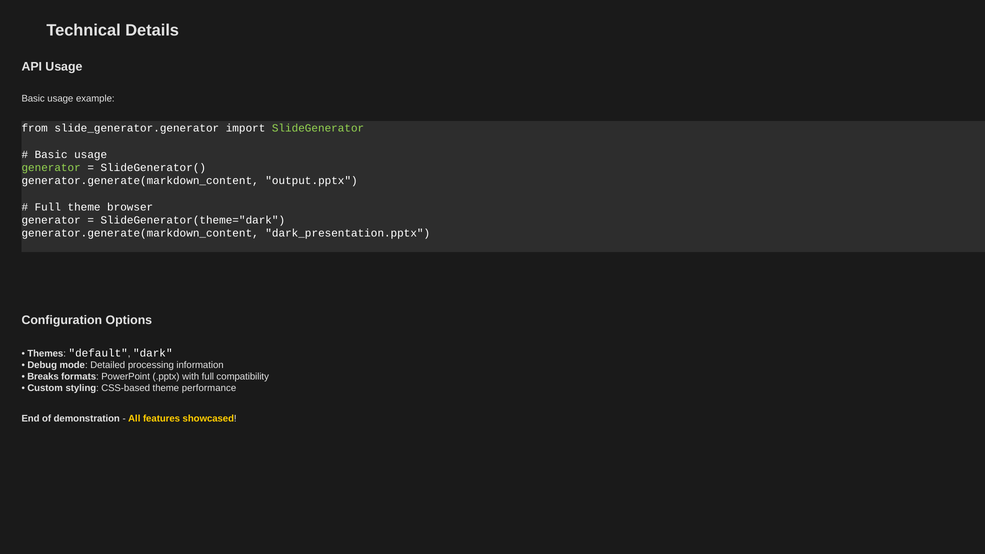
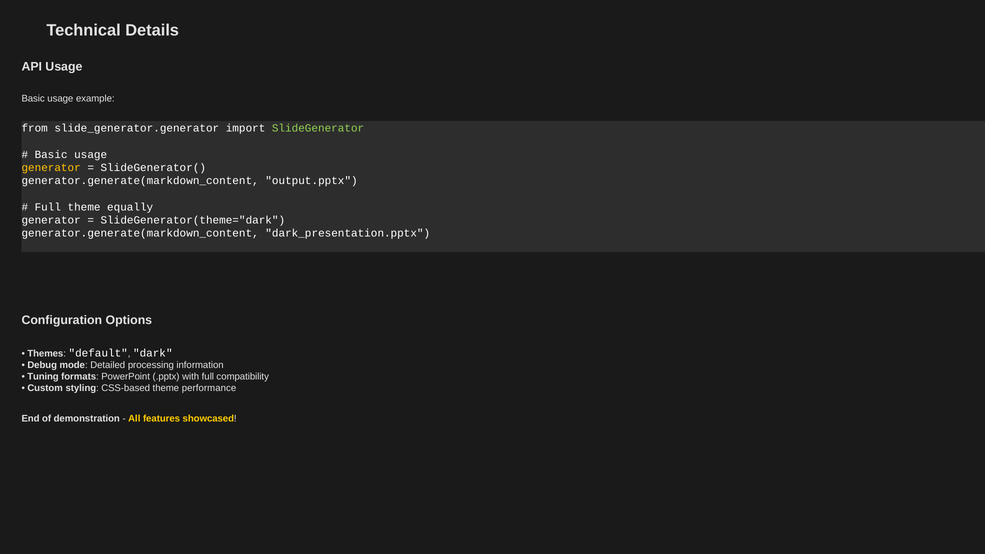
generator colour: light green -> yellow (51, 168)
browser: browser -> equally (130, 207)
Breaks: Breaks -> Tuning (43, 377)
